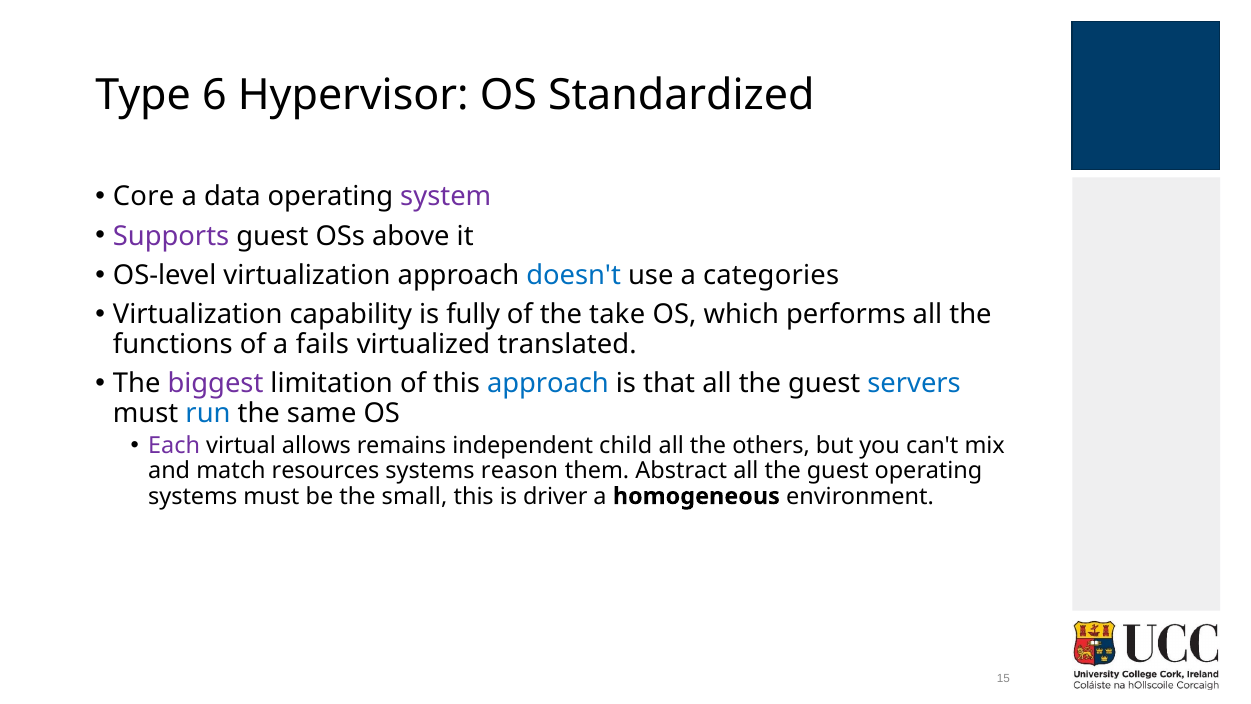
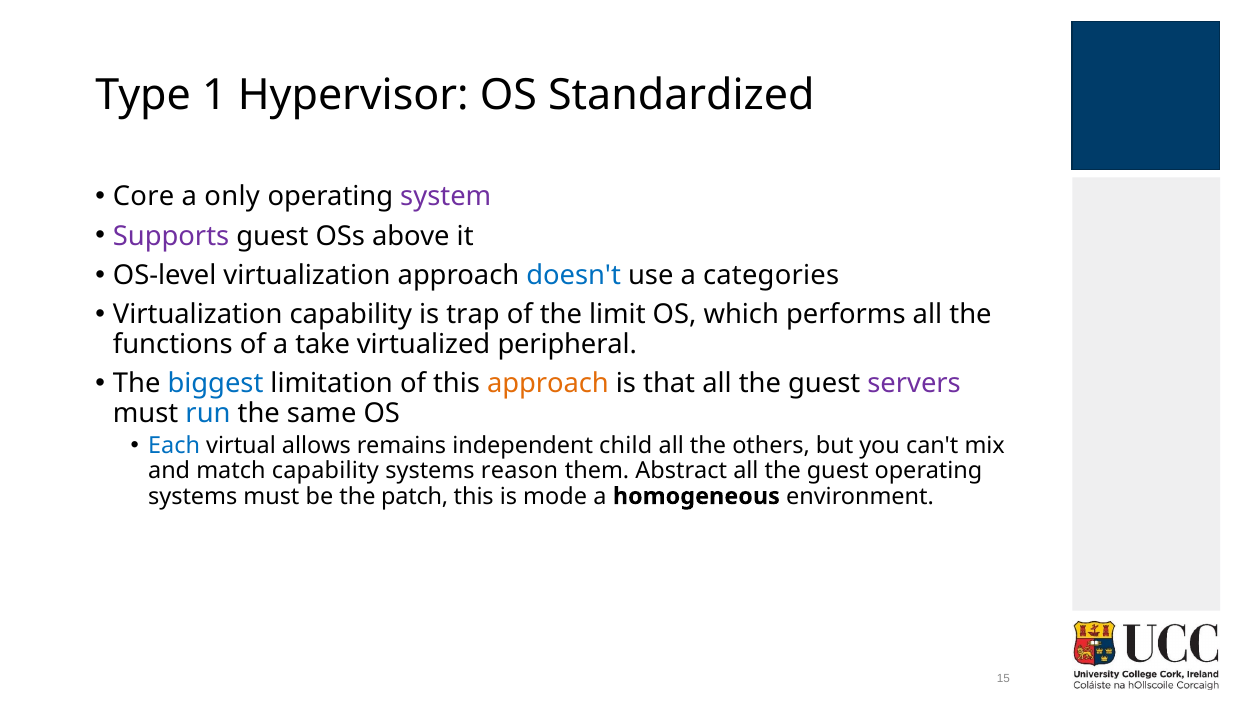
6: 6 -> 1 (214, 95)
data: data -> only (232, 197)
fully: fully -> trap (473, 315)
take: take -> limit (617, 315)
fails: fails -> take (323, 344)
translated: translated -> peripheral (567, 344)
biggest colour: purple -> blue (215, 383)
approach colour: blue -> orange (548, 383)
servers colour: blue -> purple (914, 383)
Each colour: purple -> blue (174, 445)
match resources: resources -> capability (325, 471)
small: small -> patch (415, 496)
driver: driver -> mode (555, 496)
